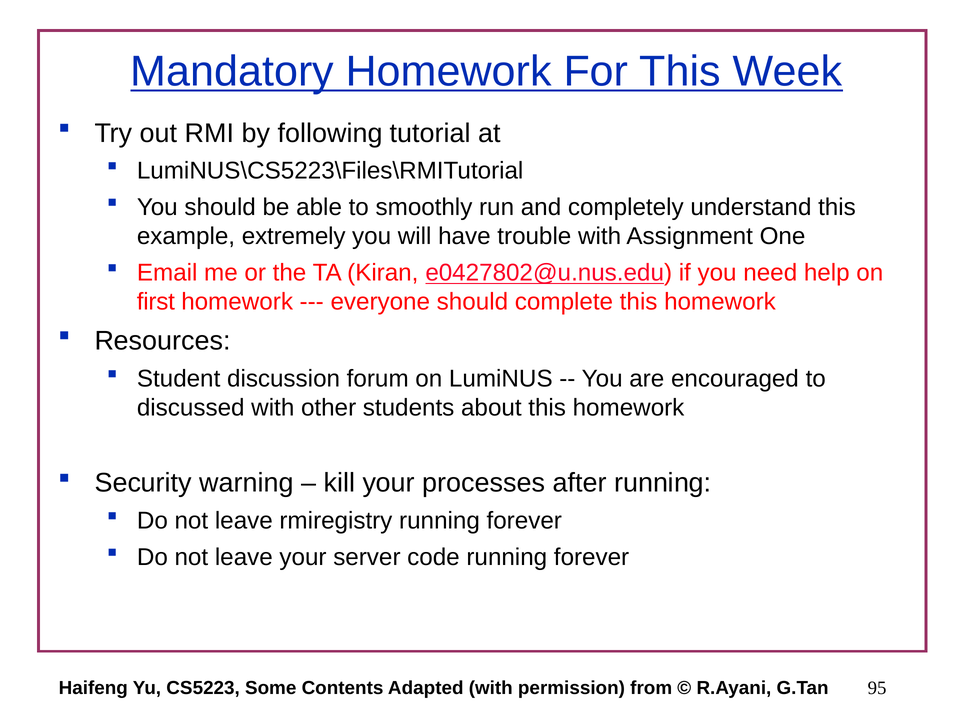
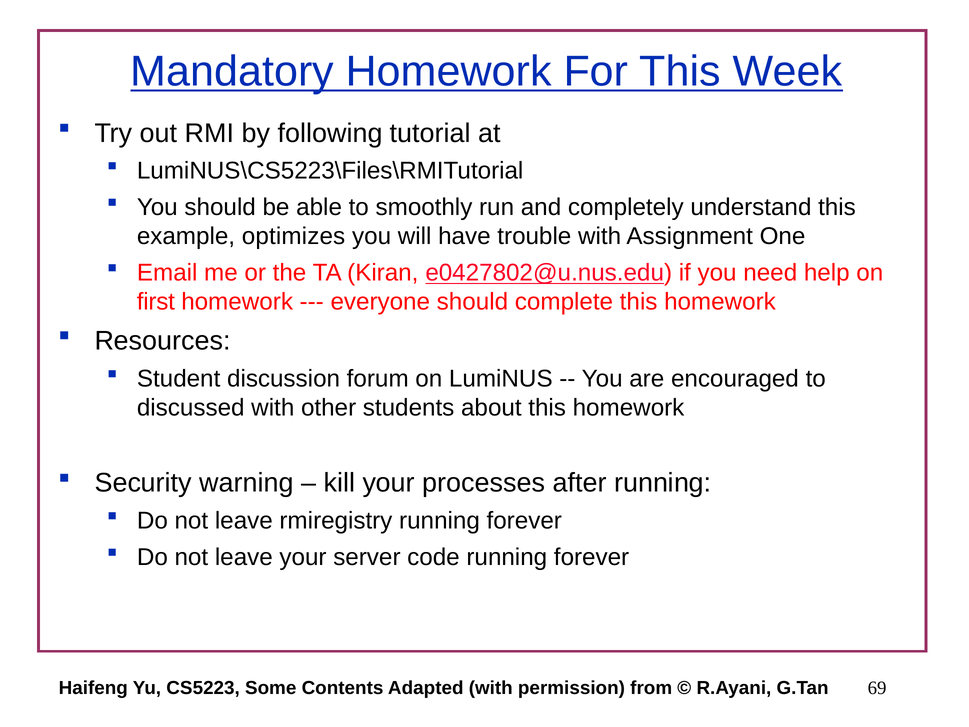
extremely: extremely -> optimizes (294, 236)
95: 95 -> 69 (877, 688)
